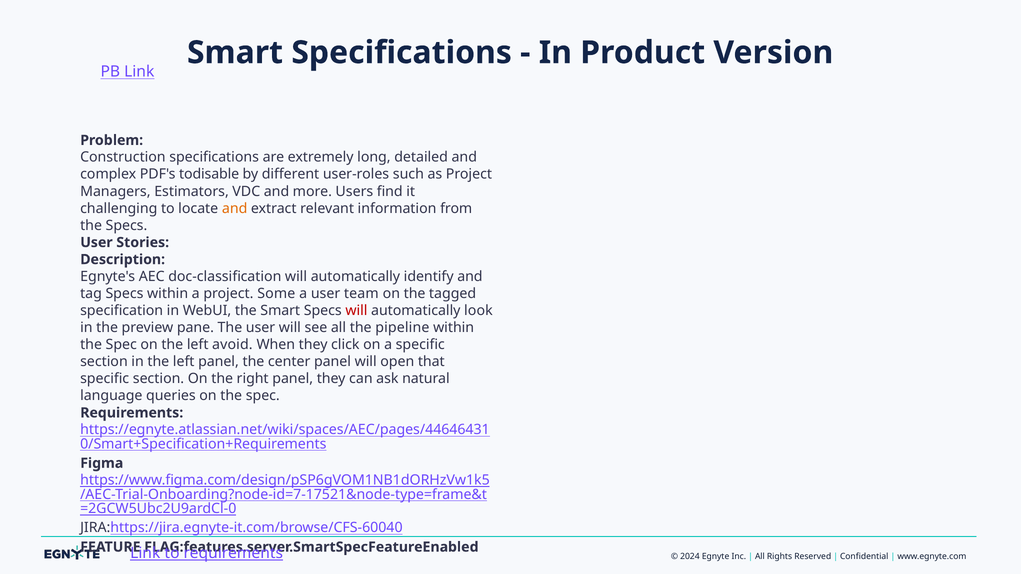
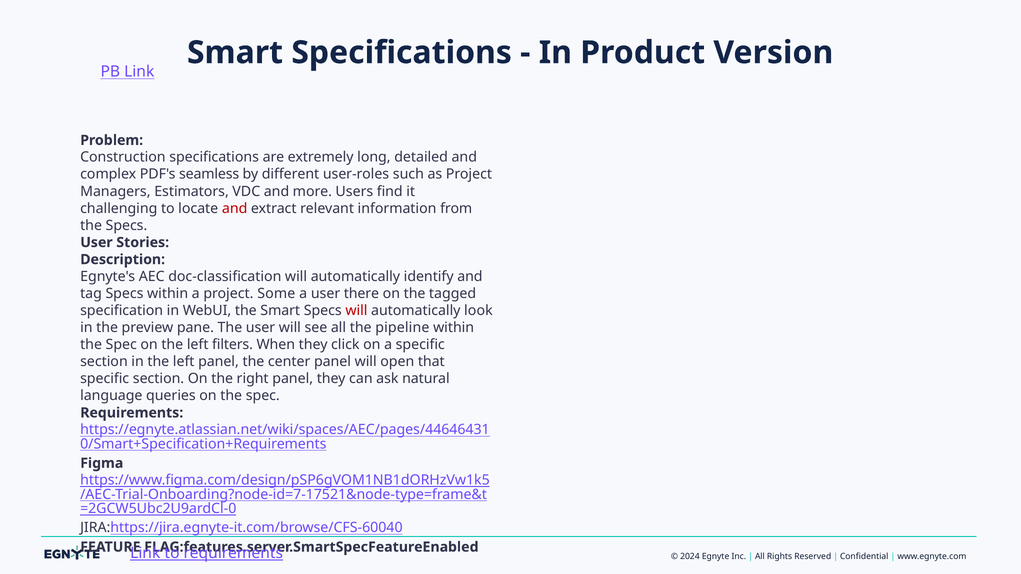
todisable: todisable -> seamless (209, 174)
and colour: orange -> red (235, 208)
team: team -> there (361, 294)
avoid: avoid -> filters (233, 345)
